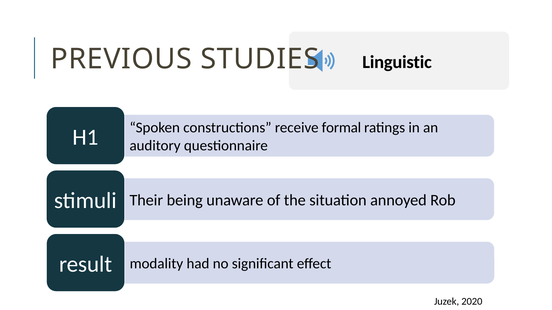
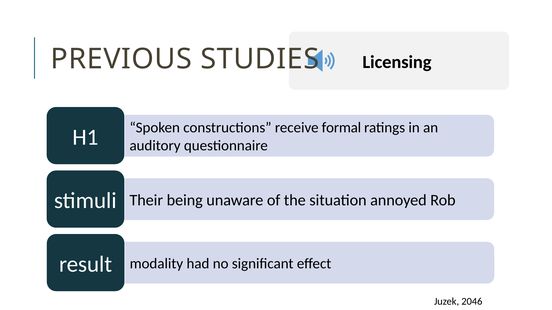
Linguistic: Linguistic -> Licensing (397, 62)
2020: 2020 -> 2046 (472, 302)
